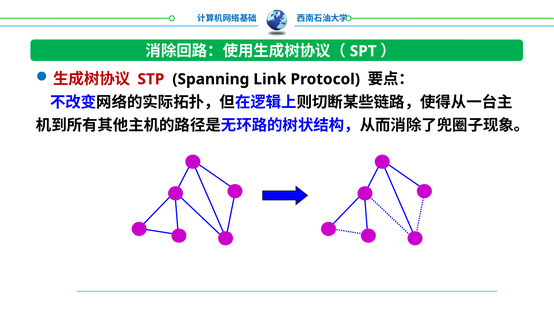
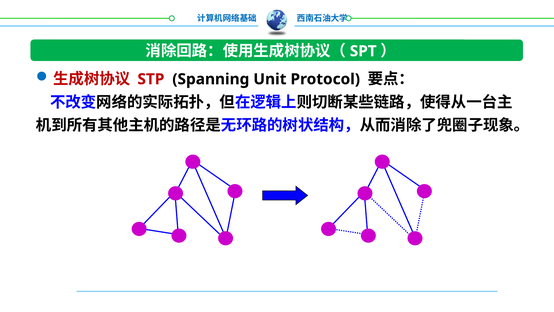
Link: Link -> Unit (270, 79)
